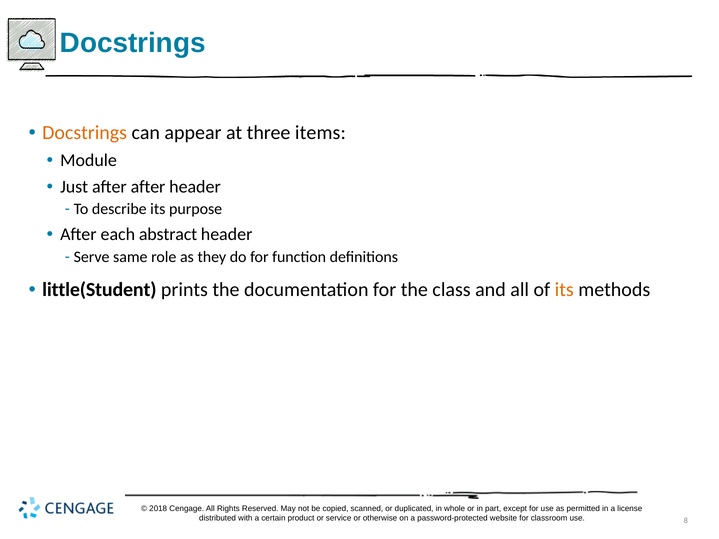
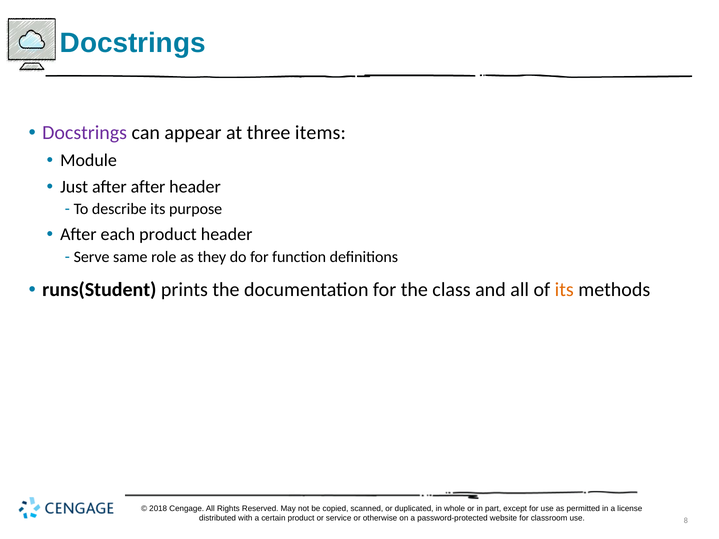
Docstrings colour: orange -> purple (85, 133)
each abstract: abstract -> product (168, 235)
little(Student: little(Student -> runs(Student (99, 290)
